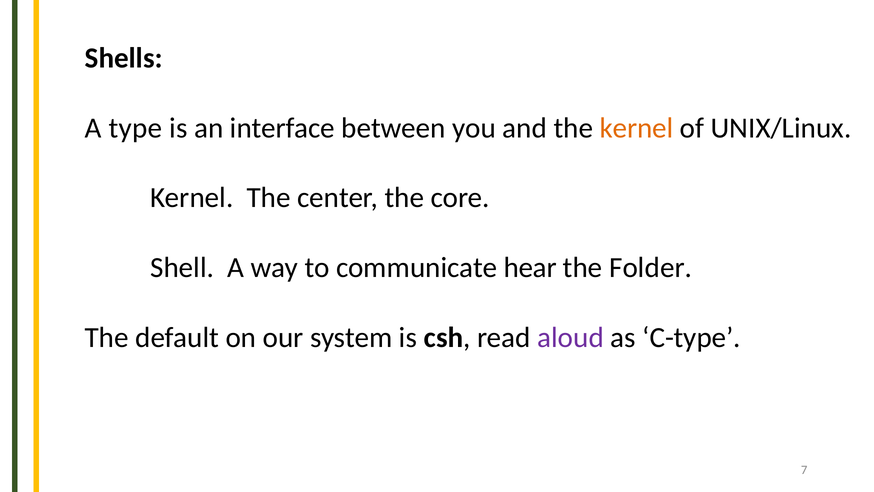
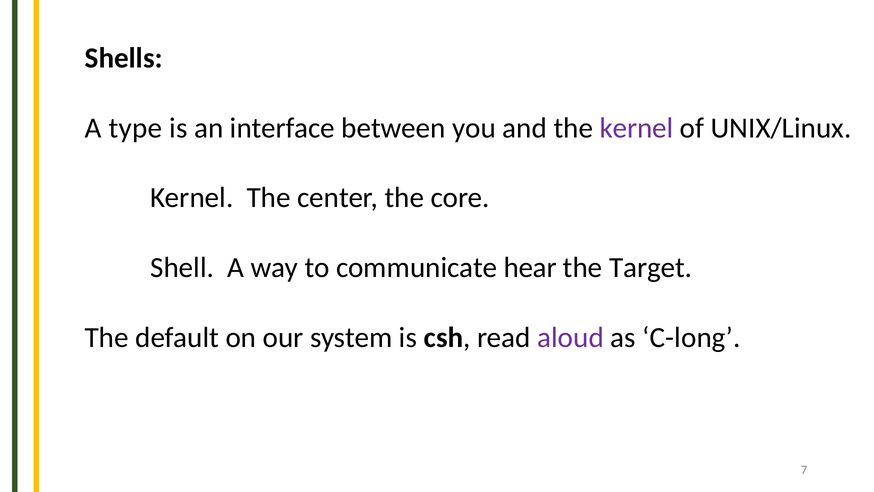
kernel colour: orange -> purple (637, 128)
Folder: Folder -> Target (651, 268)
C-type: C-type -> C-long (691, 338)
